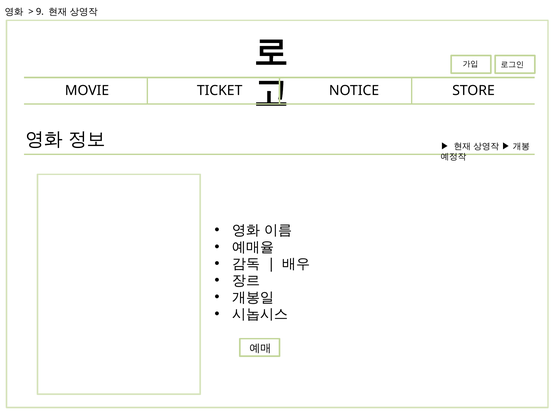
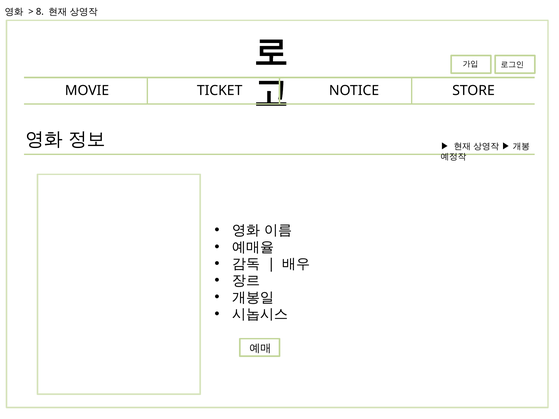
9: 9 -> 8 (40, 12)
